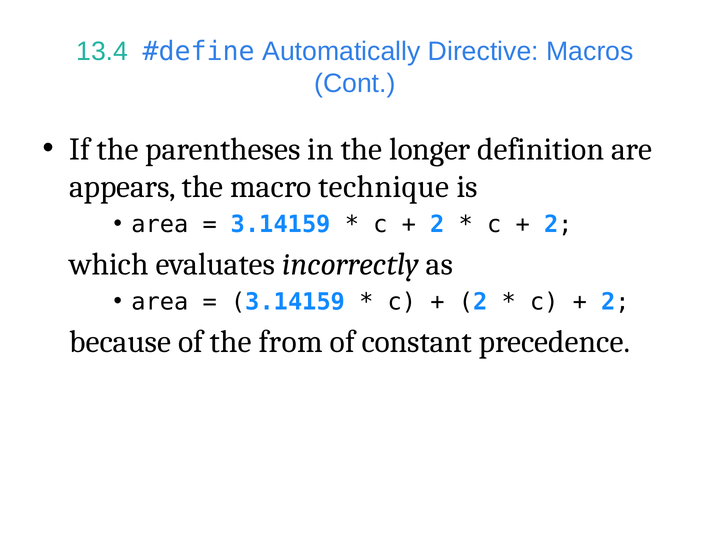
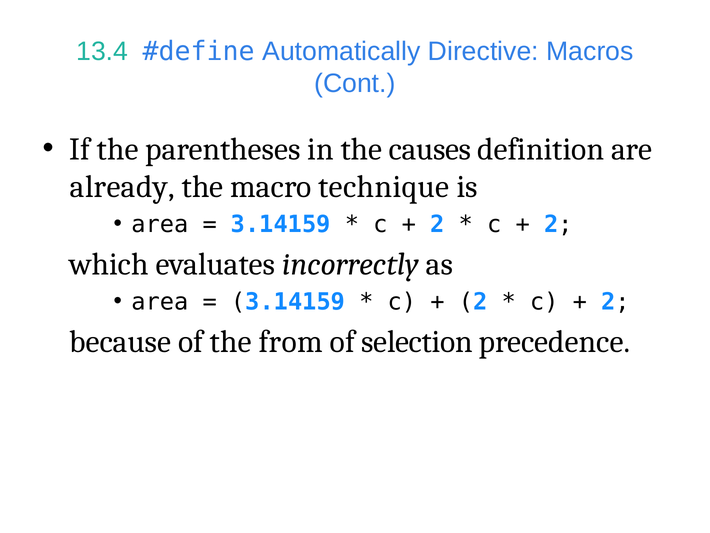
longer: longer -> causes (430, 149)
appears: appears -> already (122, 187)
constant: constant -> selection (417, 341)
